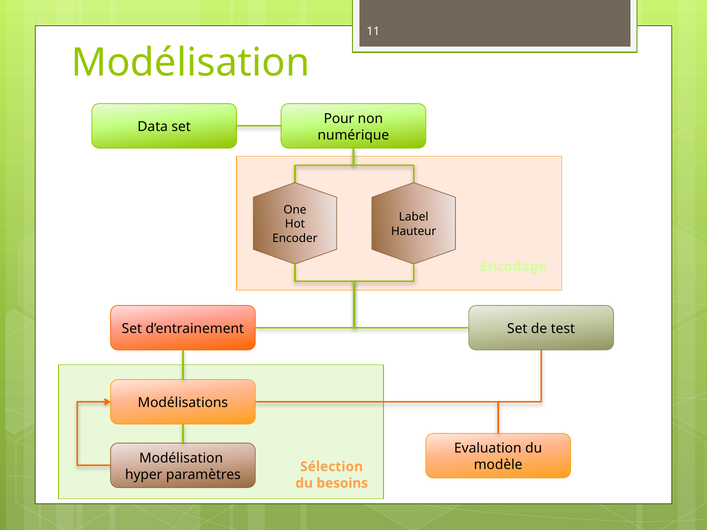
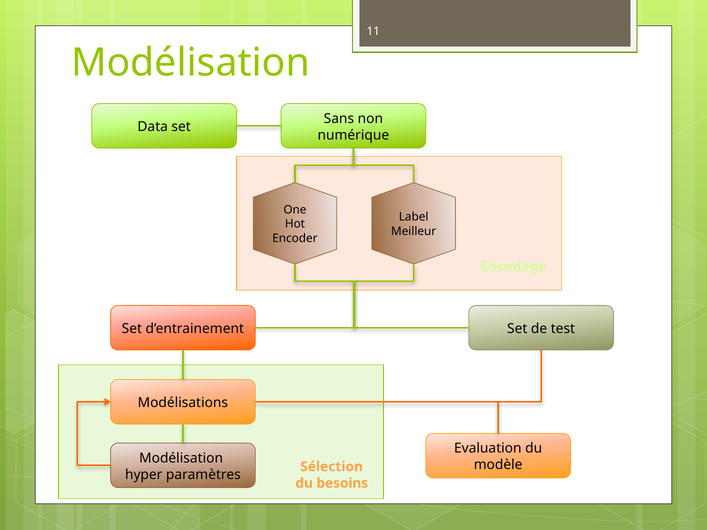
Pour: Pour -> Sans (339, 119)
Hauteur: Hauteur -> Meilleur (414, 231)
